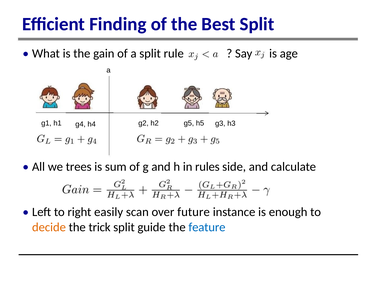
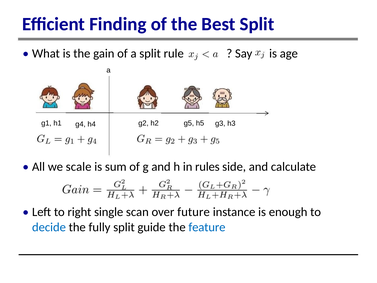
trees: trees -> scale (79, 167)
easily: easily -> single (109, 212)
decide colour: orange -> blue (49, 227)
trick: trick -> fully (100, 227)
